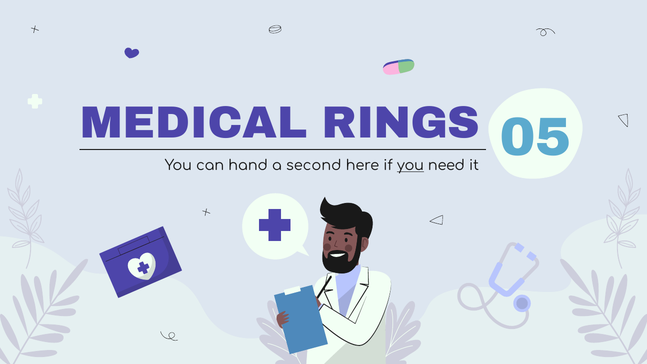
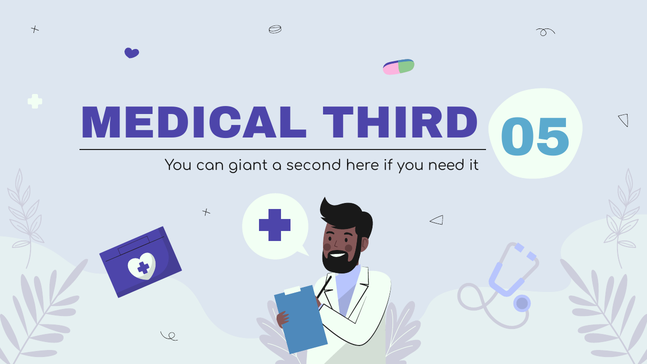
RINGS: RINGS -> THIRD (401, 123)
hand: hand -> giant (248, 166)
you underline: present -> none (410, 166)
